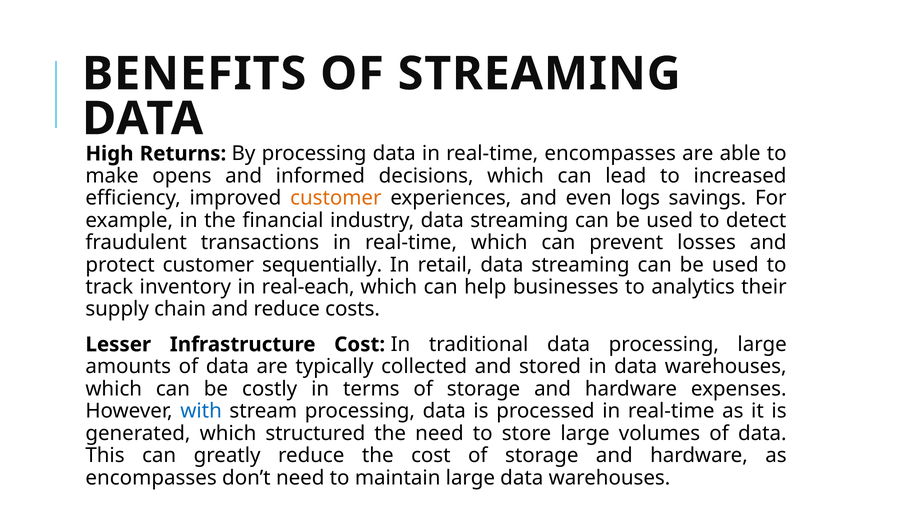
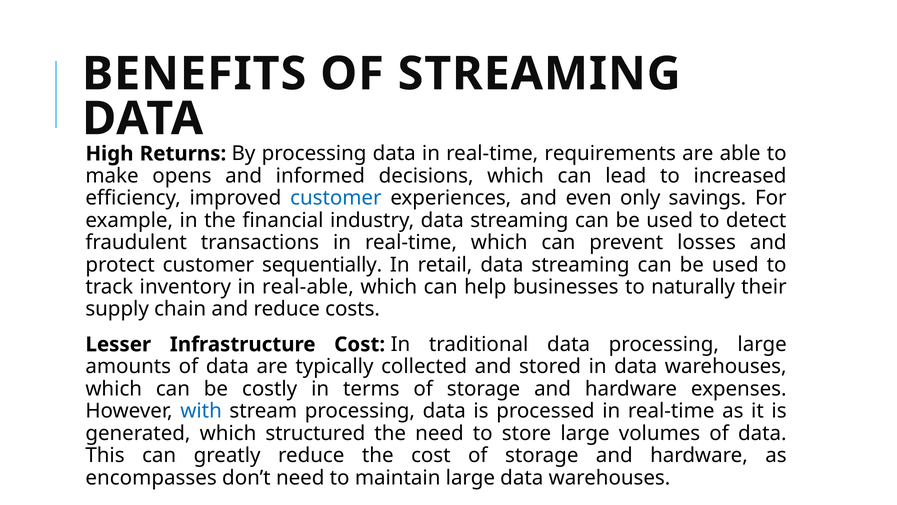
real-time encompasses: encompasses -> requirements (610, 154)
customer colour: orange -> blue (336, 198)
logs: logs -> only (640, 198)
real-each: real-each -> real-able (308, 287)
analytics: analytics -> naturally (693, 287)
